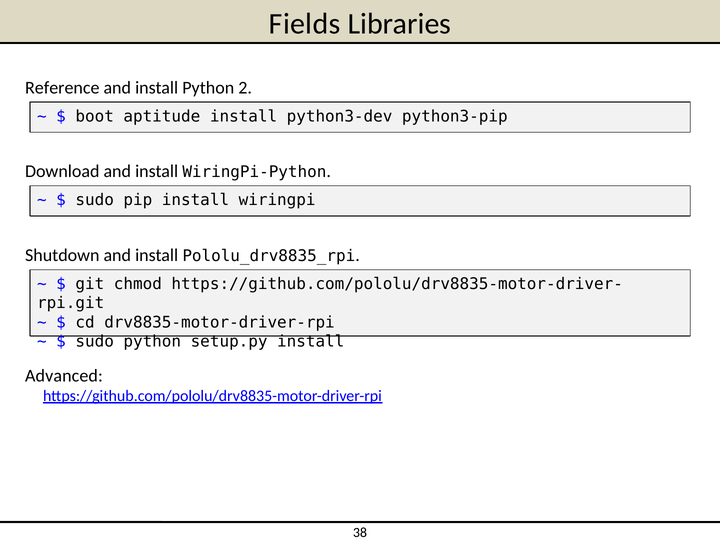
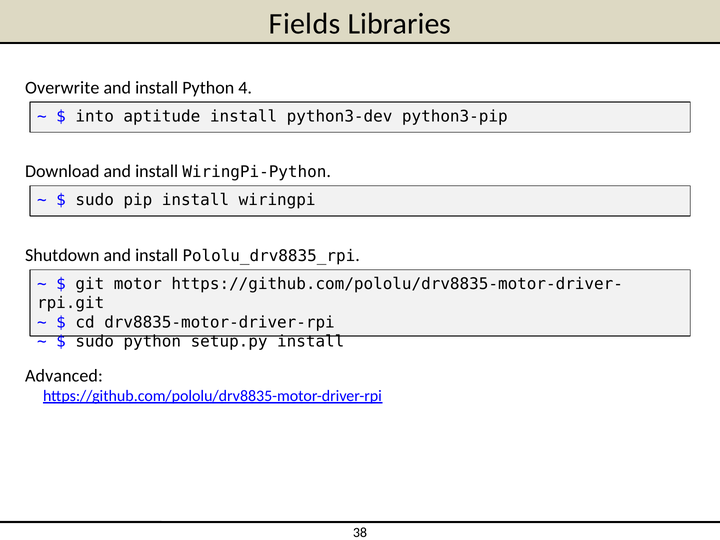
Reference: Reference -> Overwrite (62, 88)
2: 2 -> 4 (245, 88)
boot: boot -> into (95, 116)
chmod: chmod -> motor (138, 284)
